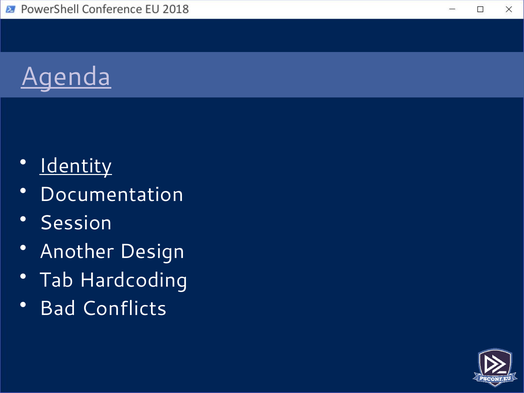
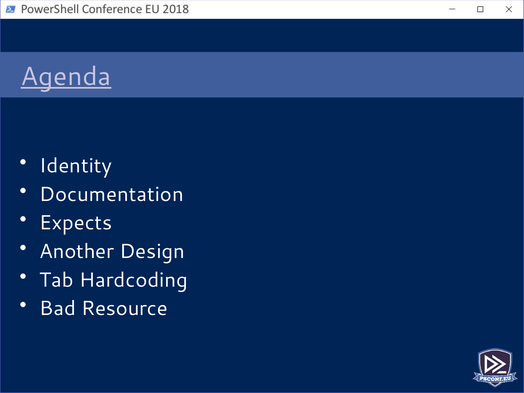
Identity underline: present -> none (76, 166)
Session: Session -> Expects (76, 223)
Conflicts: Conflicts -> Resource (124, 308)
